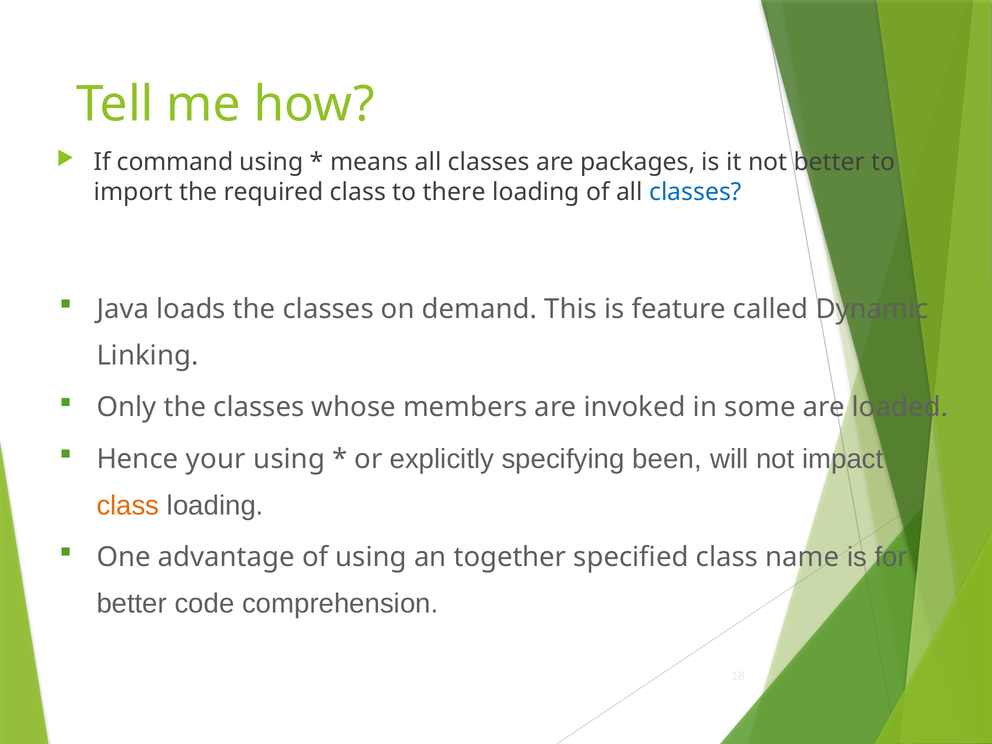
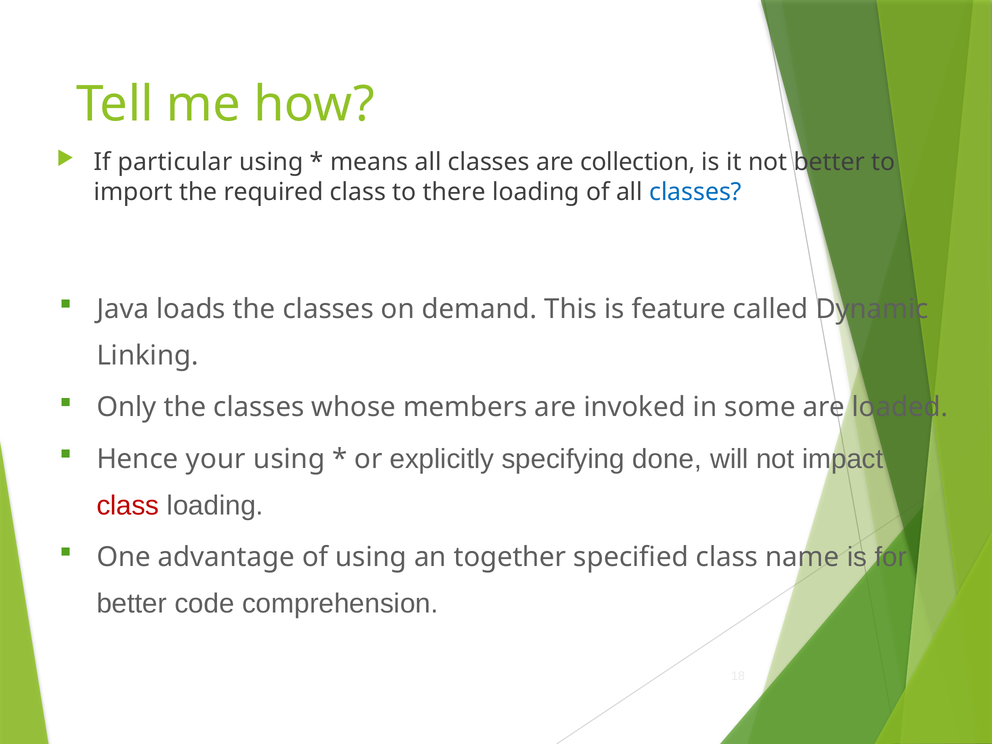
command: command -> particular (175, 162)
packages: packages -> collection (638, 162)
been: been -> done (667, 459)
class colour: orange -> red (128, 505)
